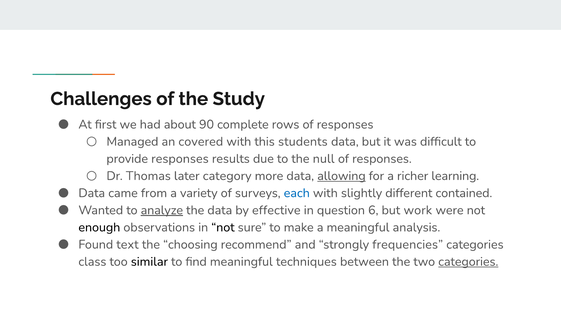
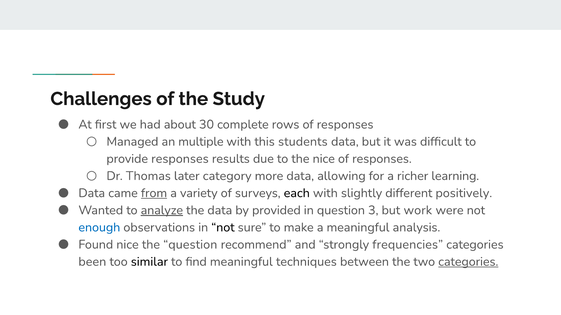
90: 90 -> 30 (206, 125)
covered: covered -> multiple (201, 142)
the null: null -> nice (324, 159)
allowing underline: present -> none (341, 176)
from underline: none -> present (154, 193)
each colour: blue -> black (297, 193)
contained: contained -> positively (464, 193)
effective: effective -> provided (276, 211)
6: 6 -> 3 (373, 211)
enough colour: black -> blue (99, 228)
Found text: text -> nice (127, 245)
the choosing: choosing -> question (190, 245)
class: class -> been (92, 262)
